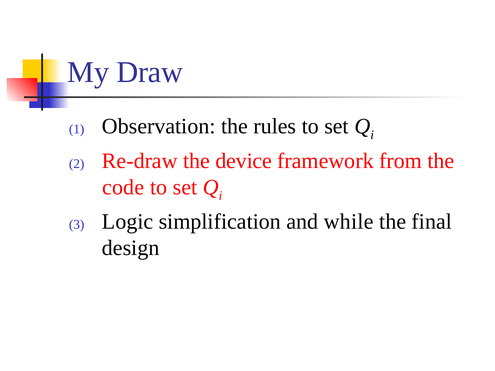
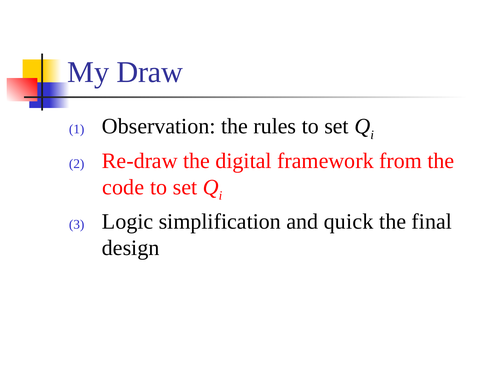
device: device -> digital (244, 161)
while: while -> quick (349, 222)
